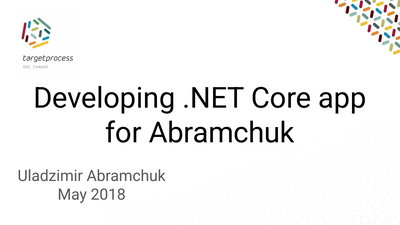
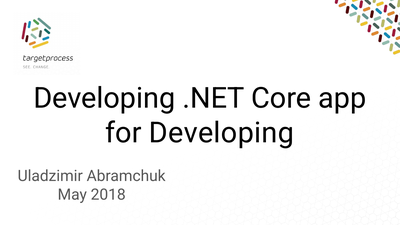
for Abramchuk: Abramchuk -> Developing (221, 133)
